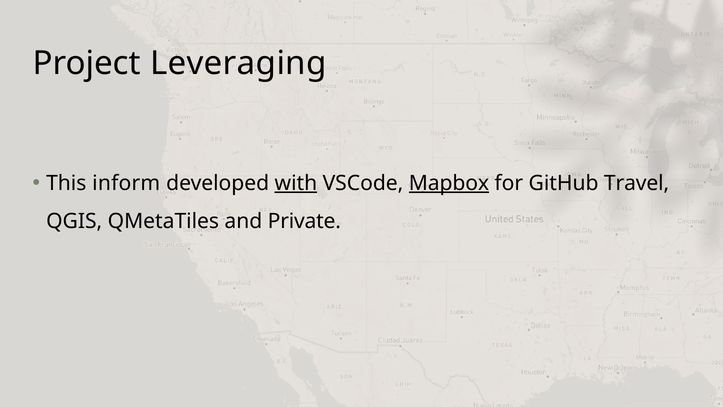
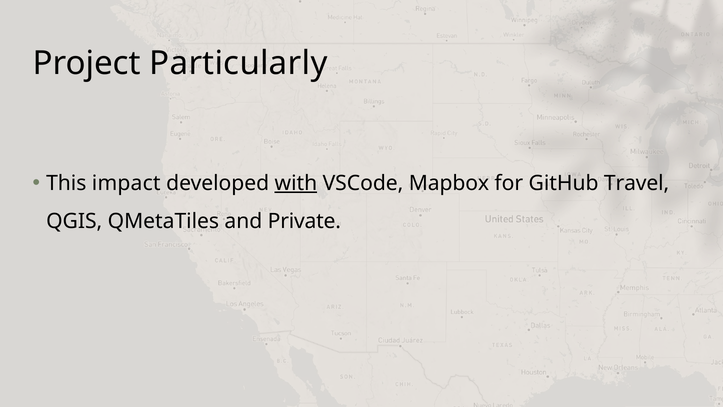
Leveraging: Leveraging -> Particularly (238, 63)
inform: inform -> impact (126, 183)
Mapbox underline: present -> none (449, 183)
